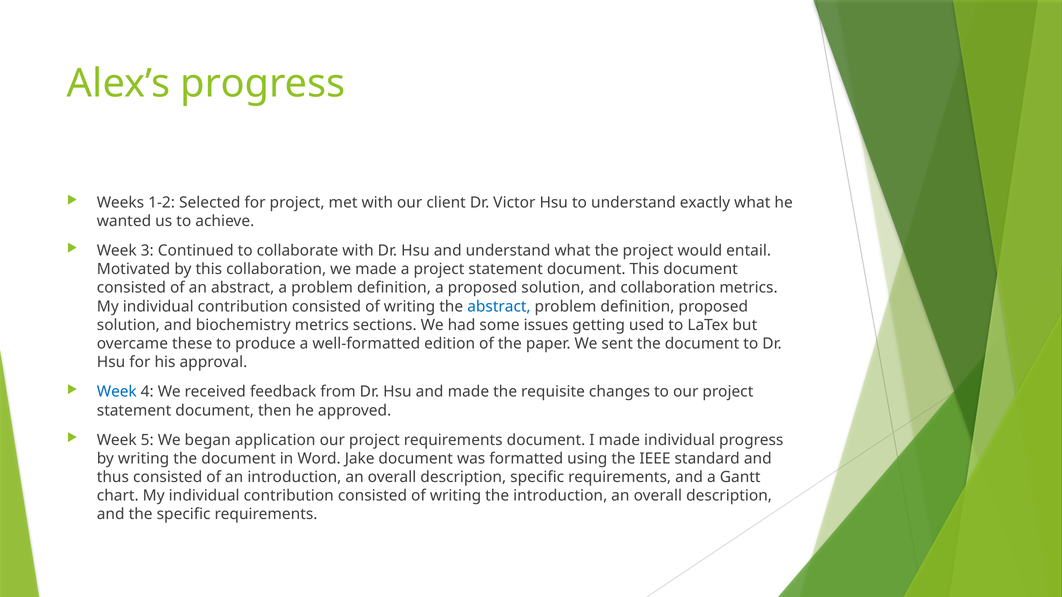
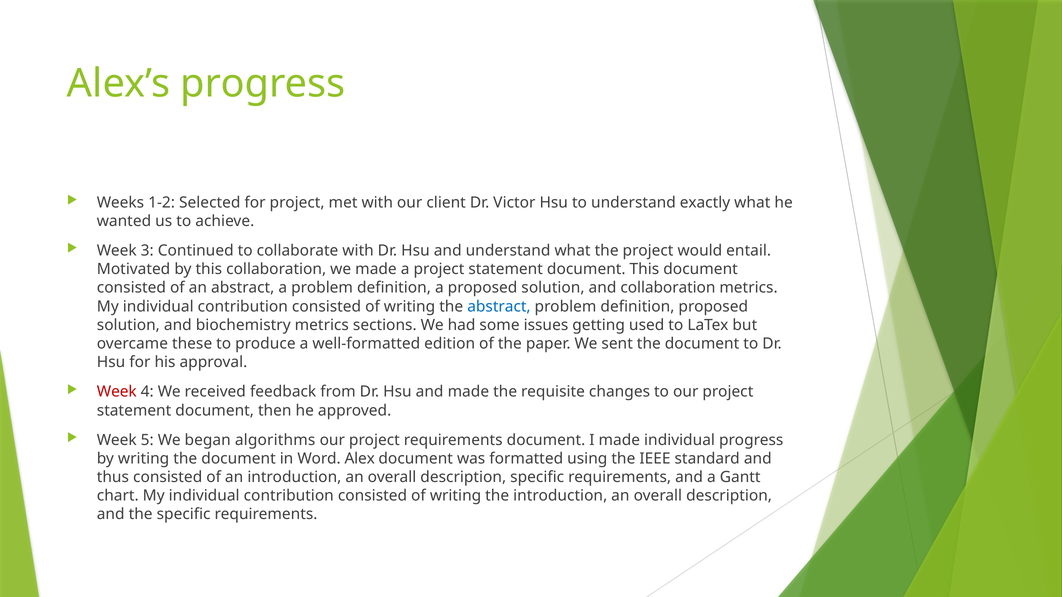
Week colour: blue -> red (117, 392)
application: application -> algorithms (275, 440)
Jake: Jake -> Alex (360, 459)
